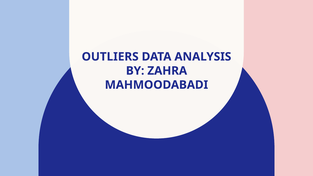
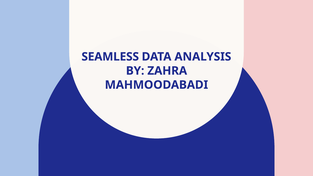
OUTLIERS: OUTLIERS -> SEAMLESS (110, 57)
